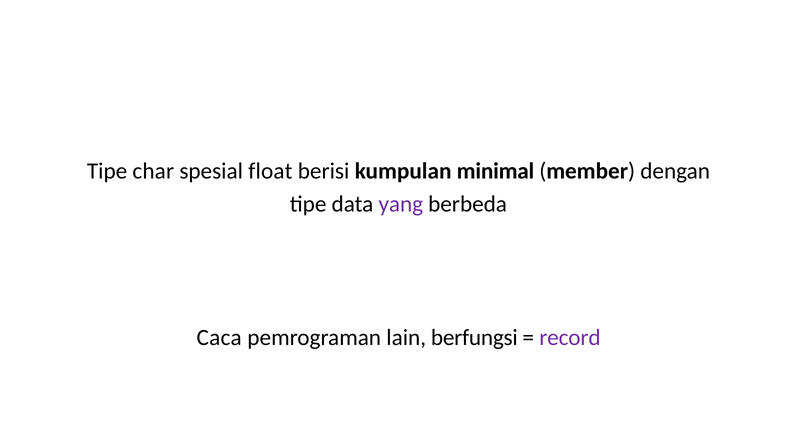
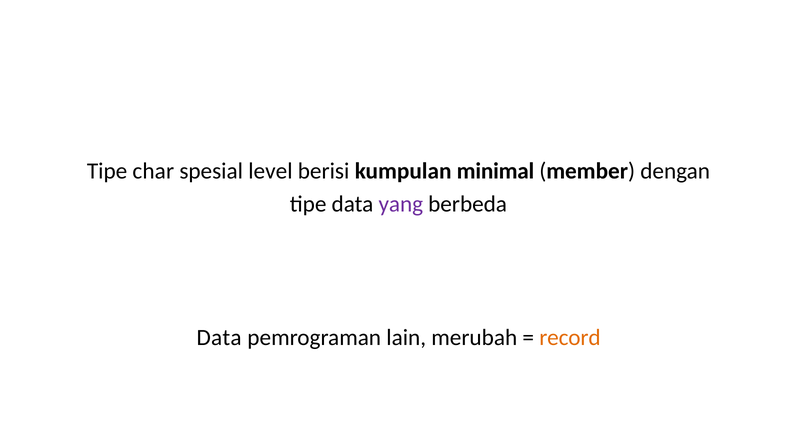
float: float -> level (270, 171)
Caca: Caca -> Data (219, 338)
berfungsi: berfungsi -> merubah (474, 338)
record colour: purple -> orange (570, 338)
